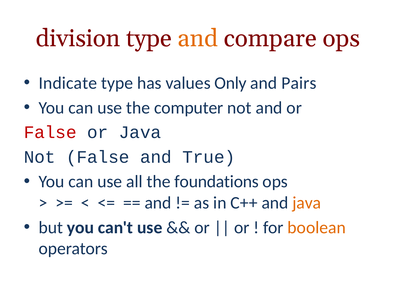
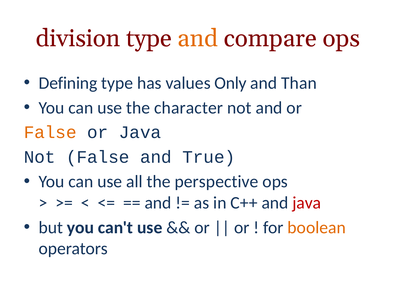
Indicate: Indicate -> Defining (68, 83)
Pairs: Pairs -> Than (299, 83)
computer: computer -> character (189, 108)
False colour: red -> orange (50, 132)
foundations: foundations -> perspective (217, 182)
java colour: orange -> red (307, 203)
